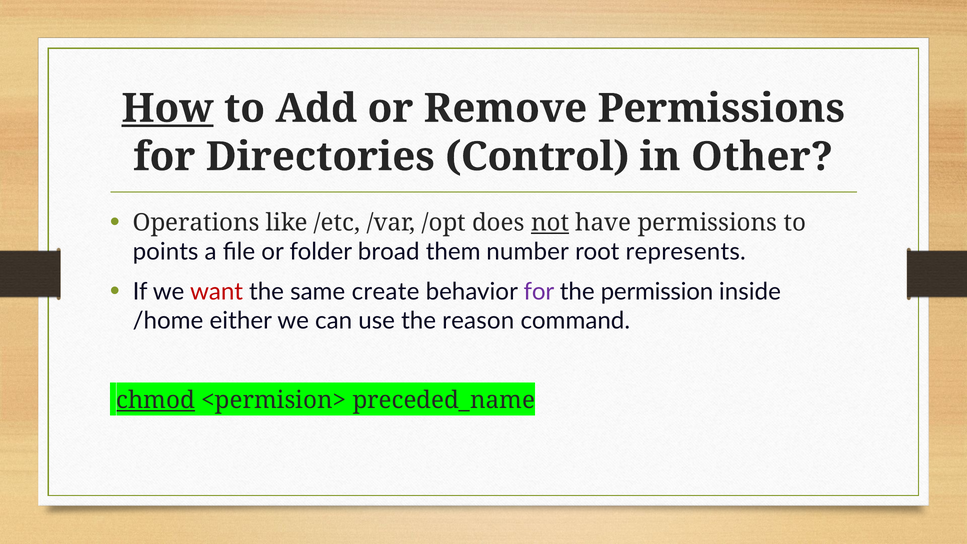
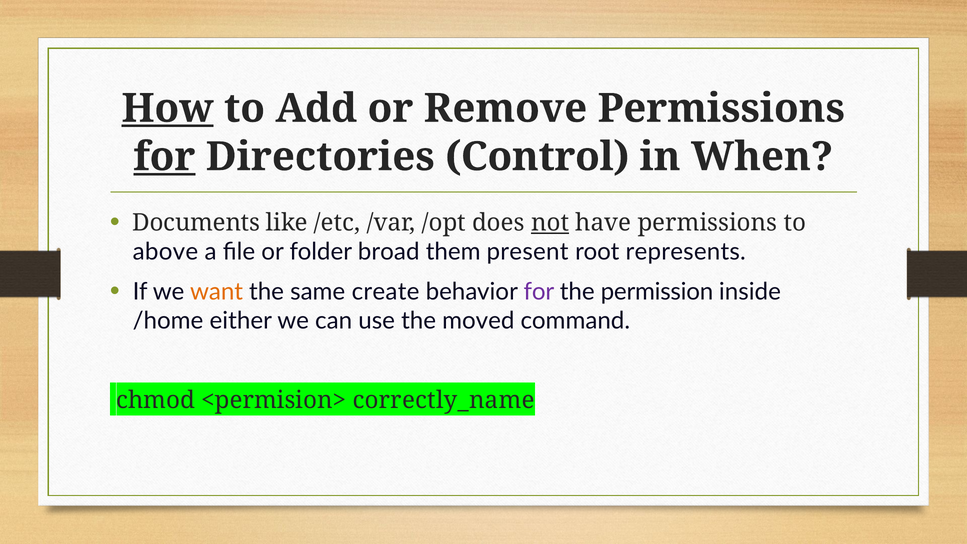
for underline: none -> present (164, 157)
Other: Other -> When (762, 157)
Operations: Operations -> Documents (196, 223)
points: points -> above (165, 252)
number: number -> present (528, 252)
want colour: red -> orange (216, 292)
reason: reason -> moved (478, 321)
chmod underline: present -> none (156, 400)
preceded_name: preceded_name -> correctly_name (444, 400)
